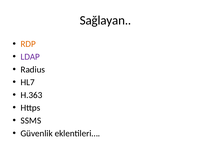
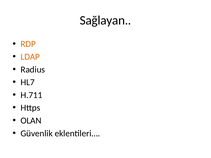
LDAP colour: purple -> orange (30, 57)
H.363: H.363 -> H.711 (31, 95)
SSMS: SSMS -> OLAN (31, 121)
